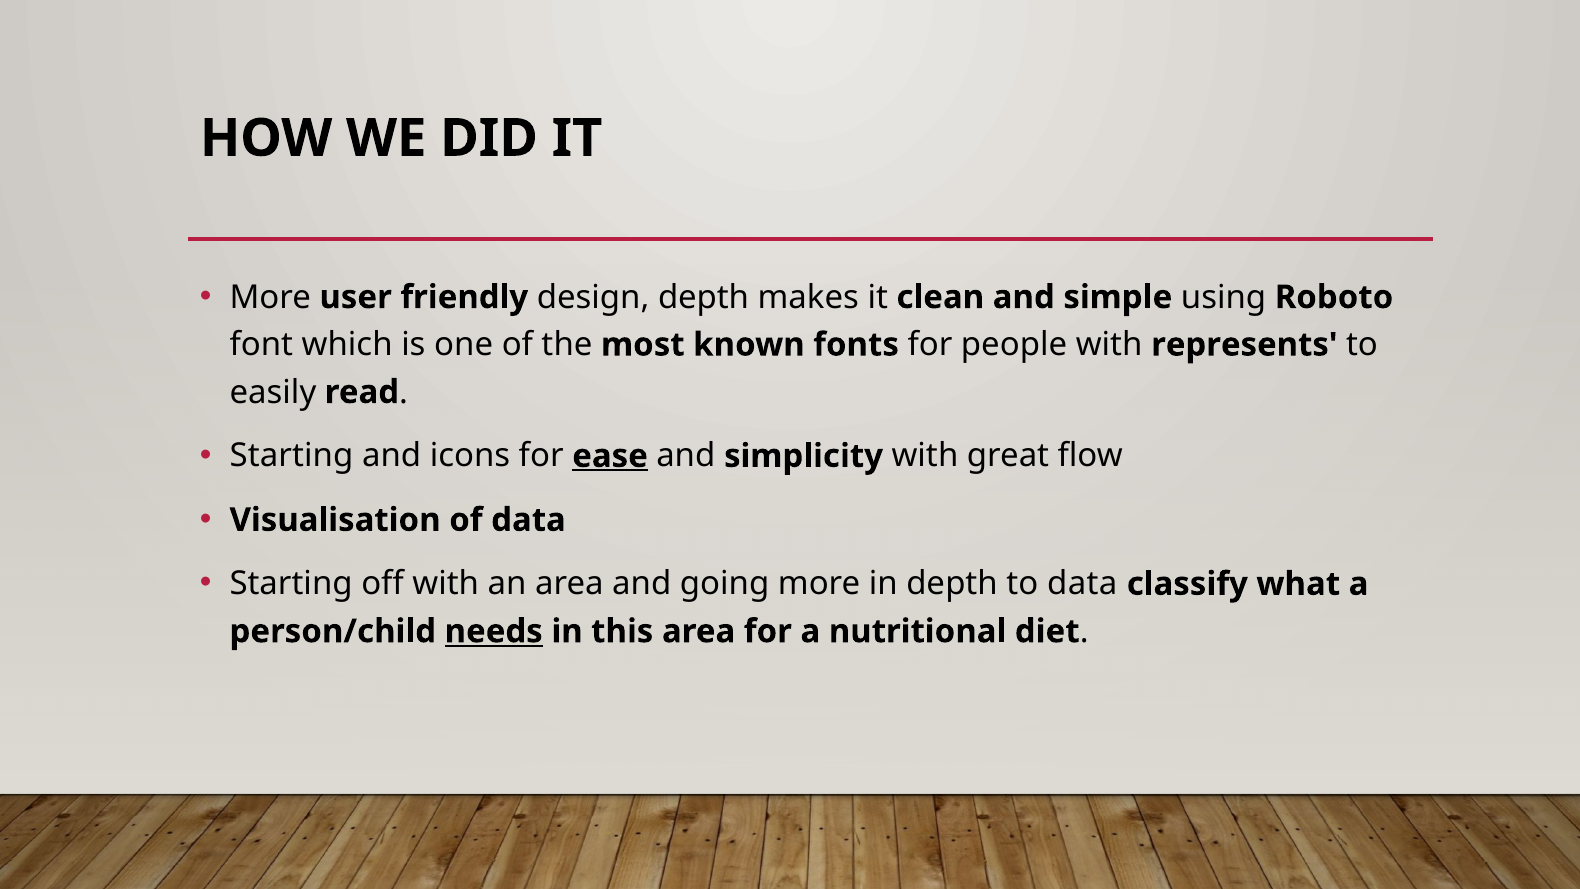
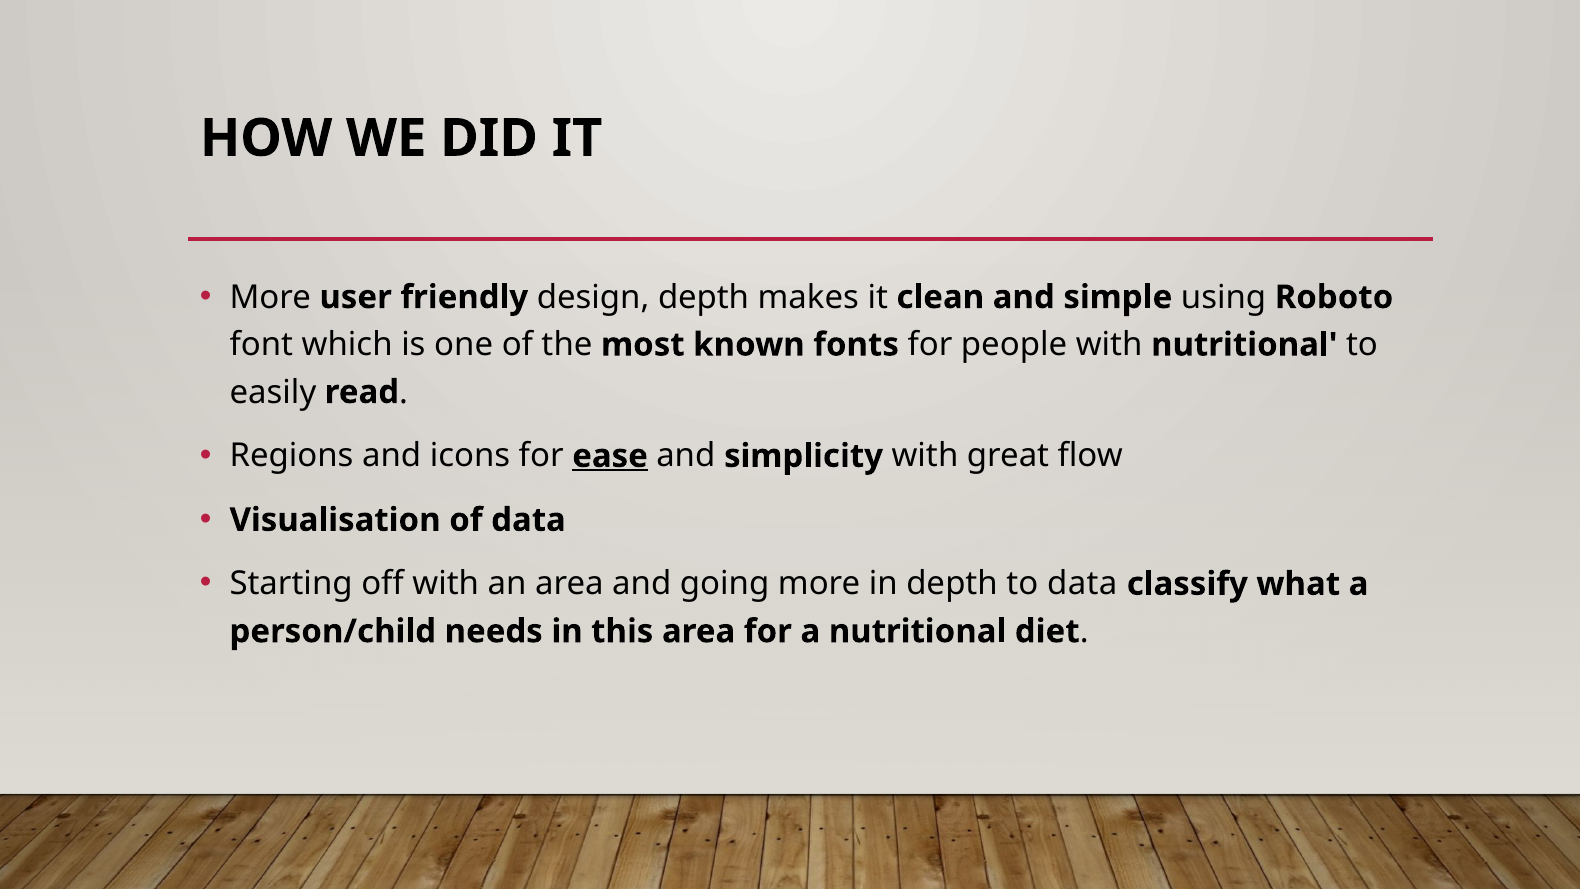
with represents: represents -> nutritional (1244, 345)
Starting: Starting -> Regions (292, 456)
needs underline: present -> none (494, 631)
